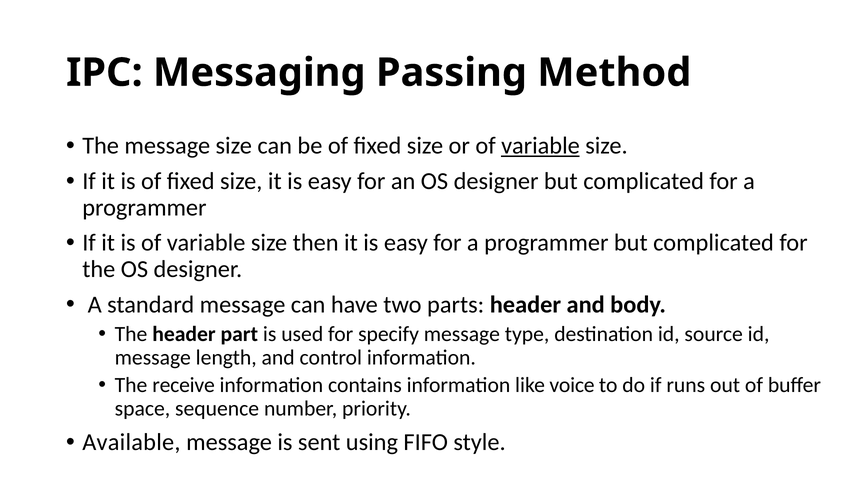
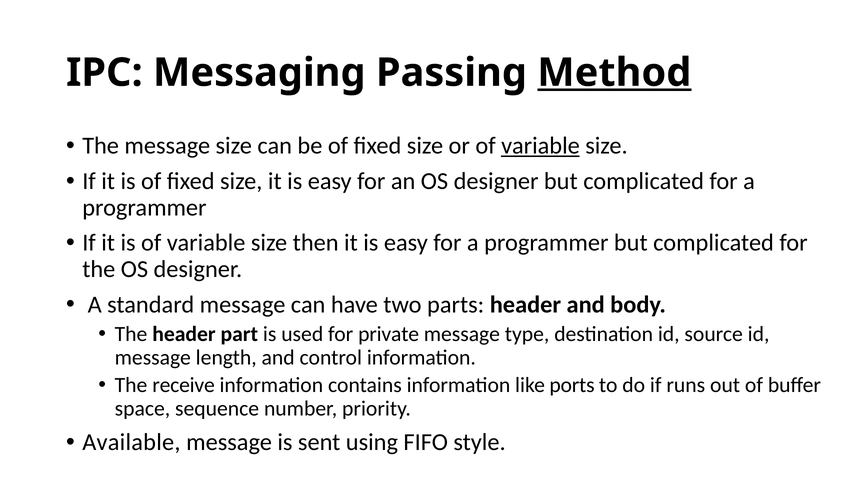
Method underline: none -> present (614, 73)
specify: specify -> private (389, 334)
voice: voice -> ports (572, 385)
